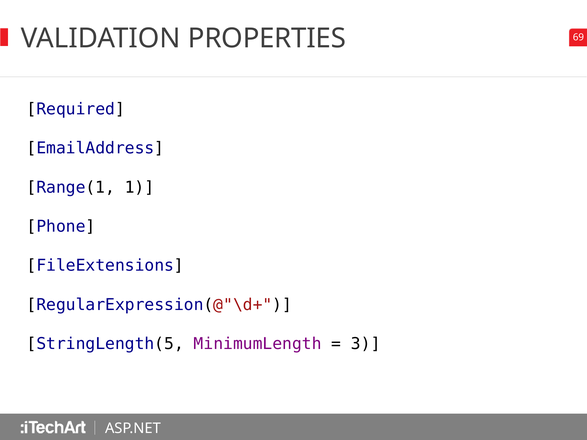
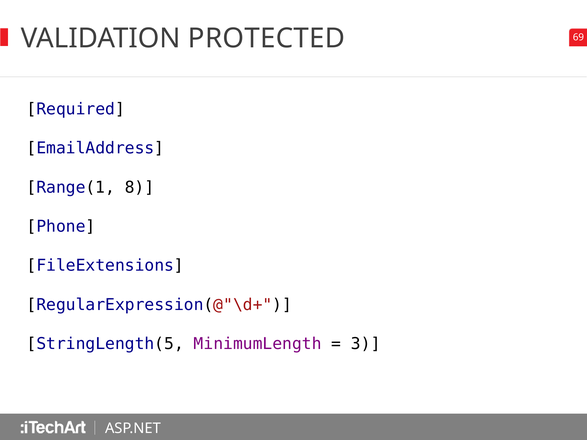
PROPERTIES: PROPERTIES -> PROTECTED (267, 38)
1: 1 -> 8 (140, 187)
